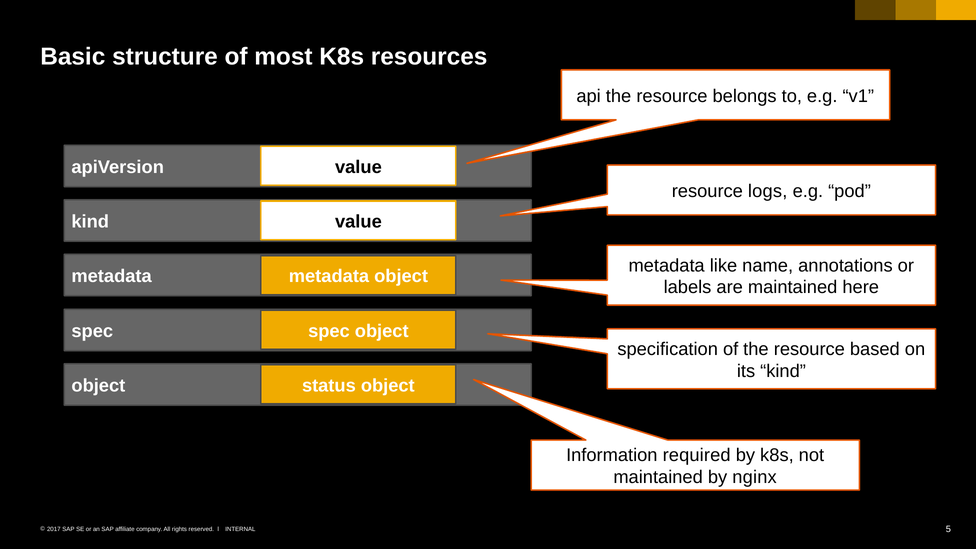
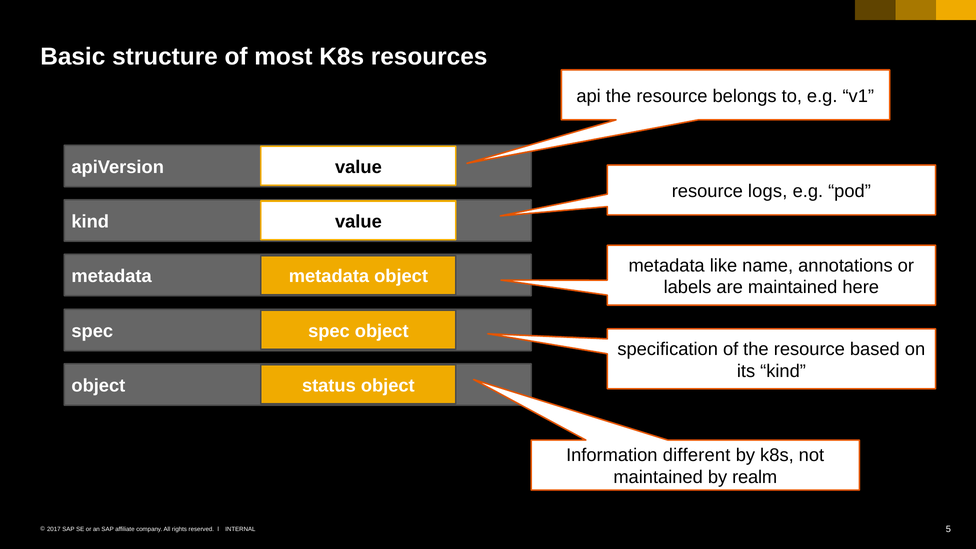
required: required -> different (697, 455)
nginx: nginx -> realm (755, 477)
